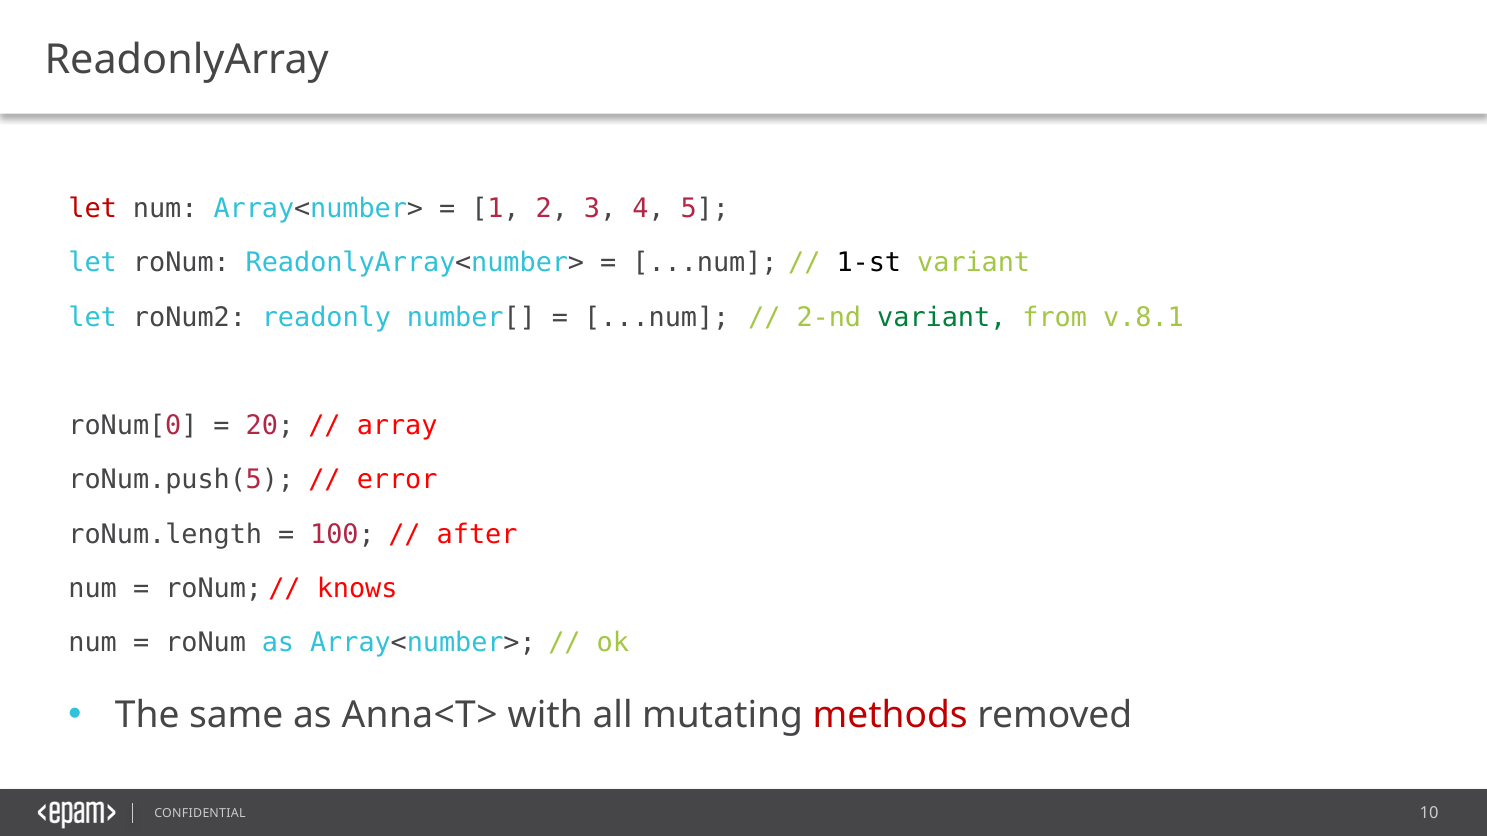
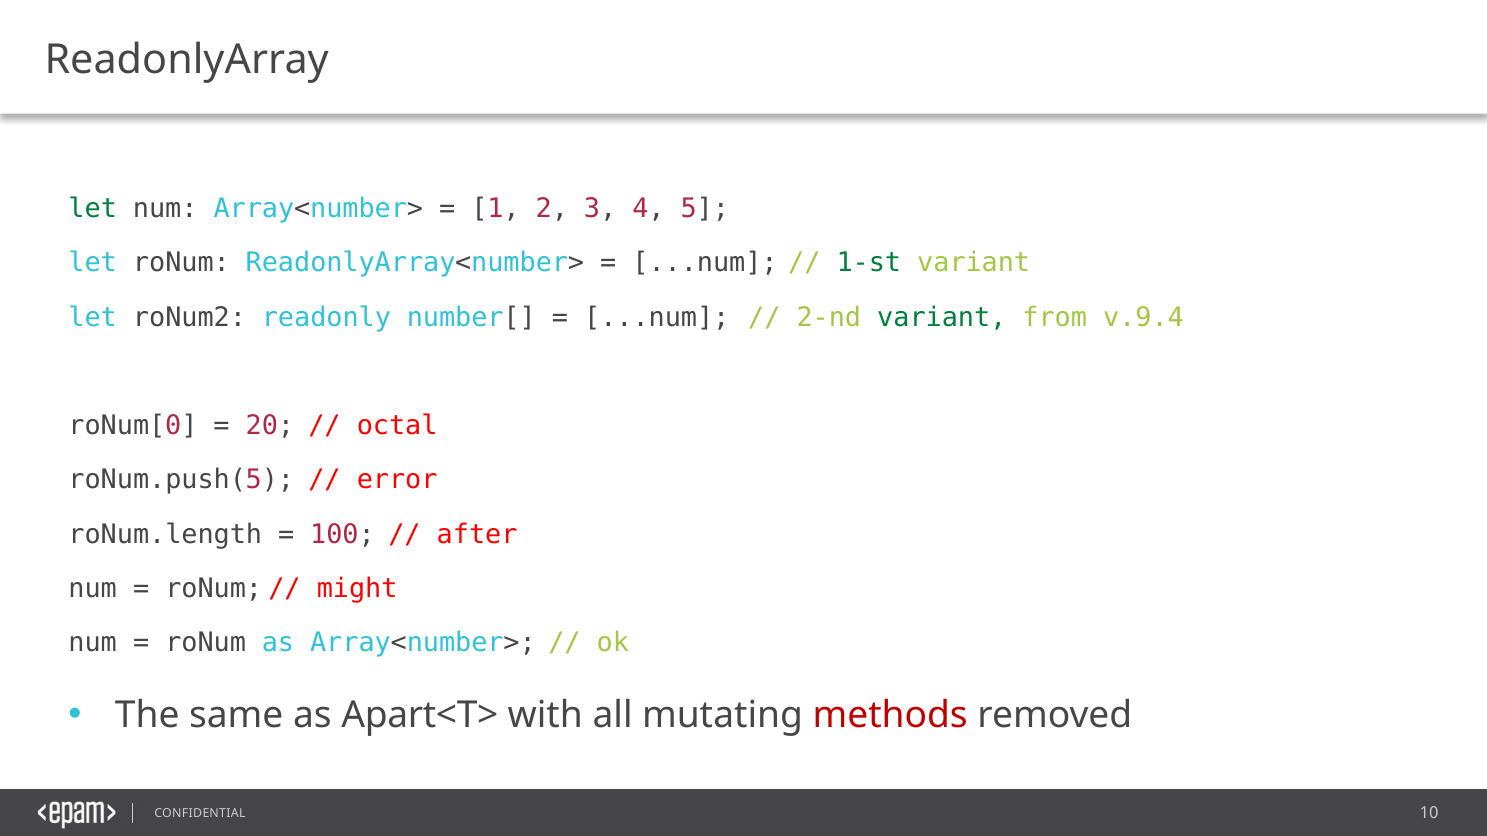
let colour: red -> green (93, 209)
1-st colour: black -> green (869, 263)
v.8.1: v.8.1 -> v.9.4 (1143, 317)
array: array -> octal (397, 426)
knows: knows -> might (357, 589)
Anna<T>: Anna<T> -> Apart<T> (420, 715)
